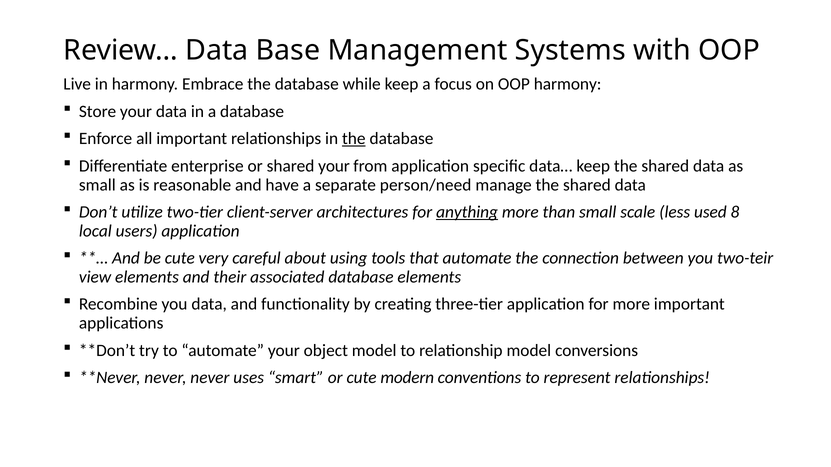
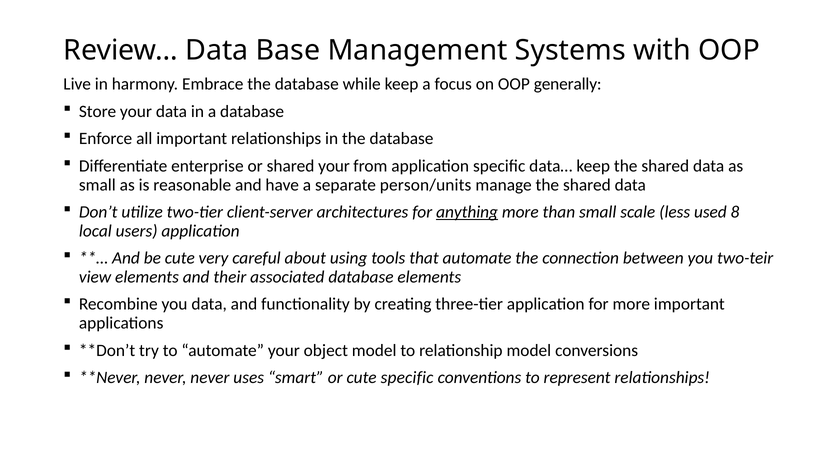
OOP harmony: harmony -> generally (568, 84)
the underline: present -> none (354, 139)
person/need: person/need -> person/units (426, 185)
cute modern: modern -> specific (407, 378)
